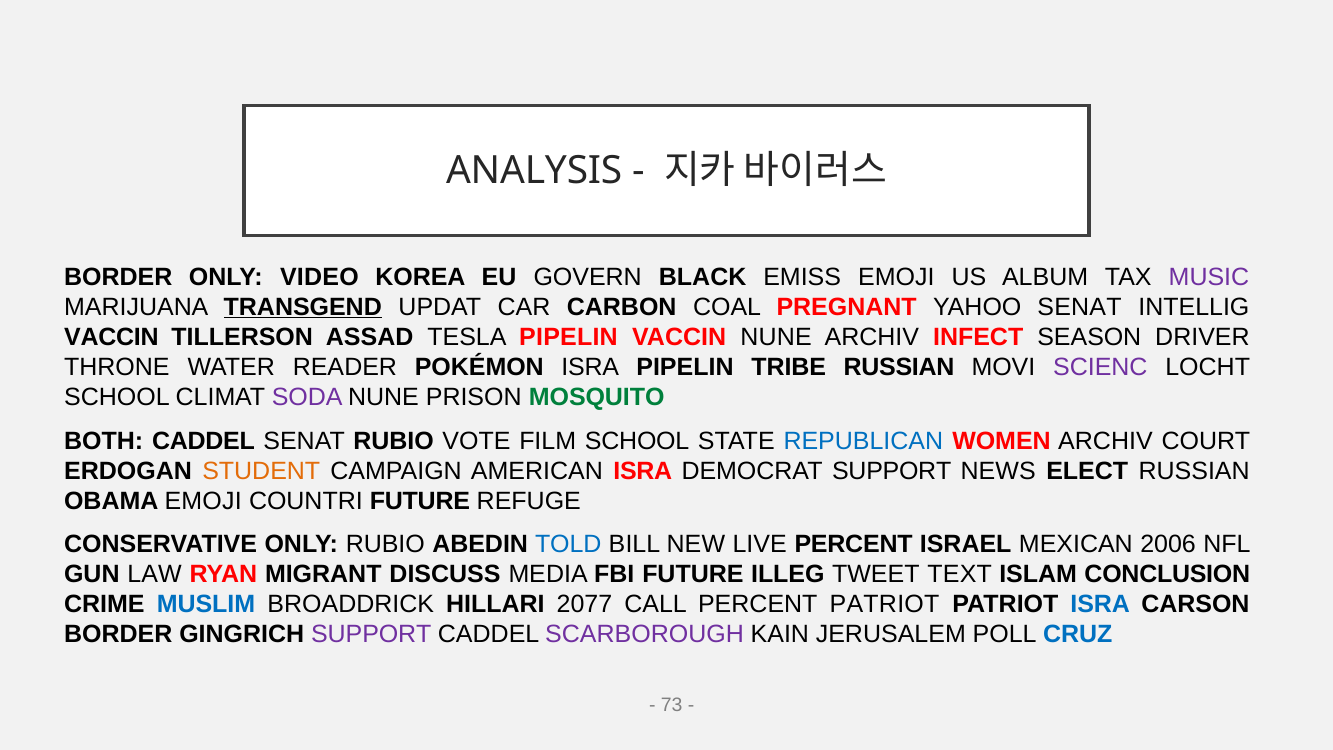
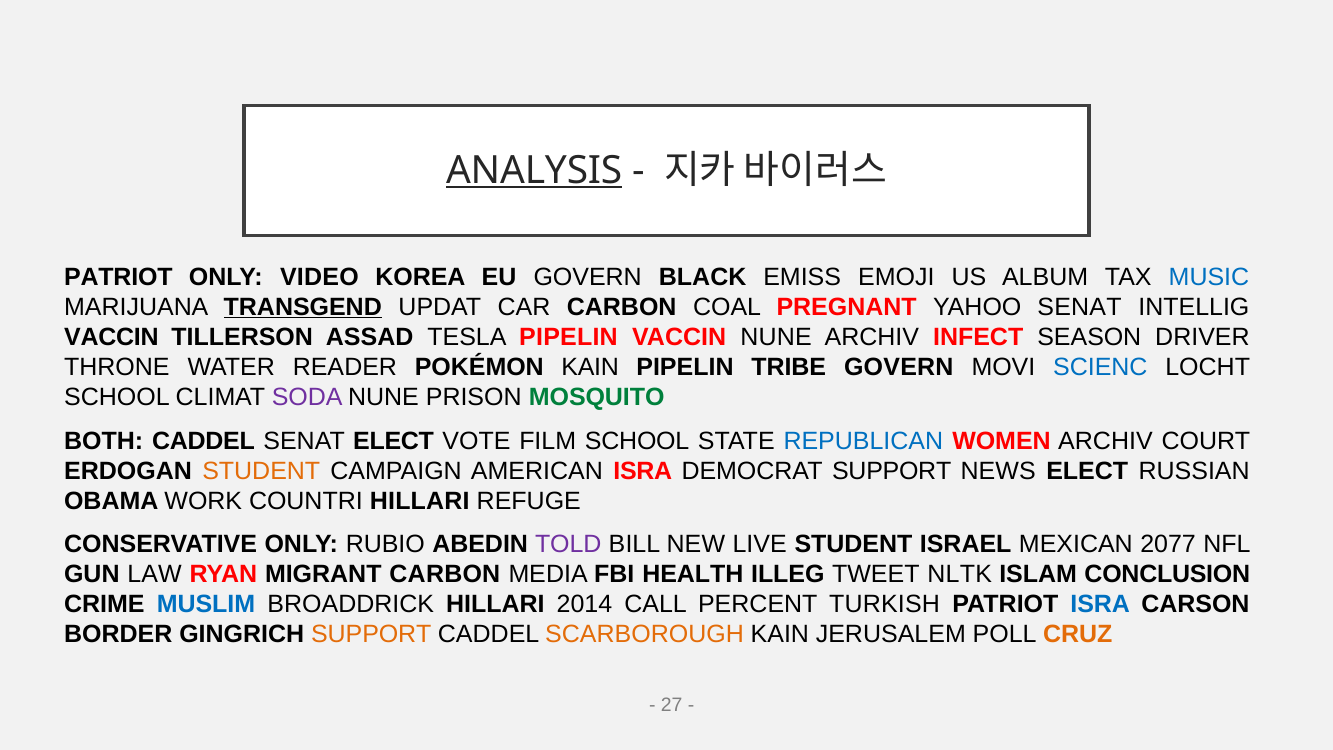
ANALYSIS underline: none -> present (534, 170)
BORDER: BORDER -> PATRIOT (118, 277)
MUSIC colour: purple -> blue (1209, 277)
POKÉMON ISRA: ISRA -> KAIN (590, 367)
TRIBE RUSSIAN: RUSSIAN -> GOVERN (899, 367)
SCIENC colour: purple -> blue (1100, 367)
SENAT RUBIO: RUBIO -> ELECT (394, 441)
OBAMA EMOJI: EMOJI -> WORK (203, 501)
COUNTRI FUTURE: FUTURE -> HILLARI (420, 501)
TOLD colour: blue -> purple (568, 545)
LIVE PERCENT: PERCENT -> STUDENT (853, 545)
2006: 2006 -> 2077 (1168, 545)
MIGRANT DISCUSS: DISCUSS -> CARBON (445, 575)
FBI FUTURE: FUTURE -> HEALTH (693, 575)
TEXT: TEXT -> NLTK (960, 575)
2077: 2077 -> 2014 (584, 605)
PERCENT PATRIOT: PATRIOT -> TURKISH (885, 605)
SUPPORT colour: purple -> orange (371, 635)
SCARBOROUGH colour: purple -> orange (645, 635)
CRUZ colour: blue -> orange (1078, 635)
73: 73 -> 27 (672, 705)
